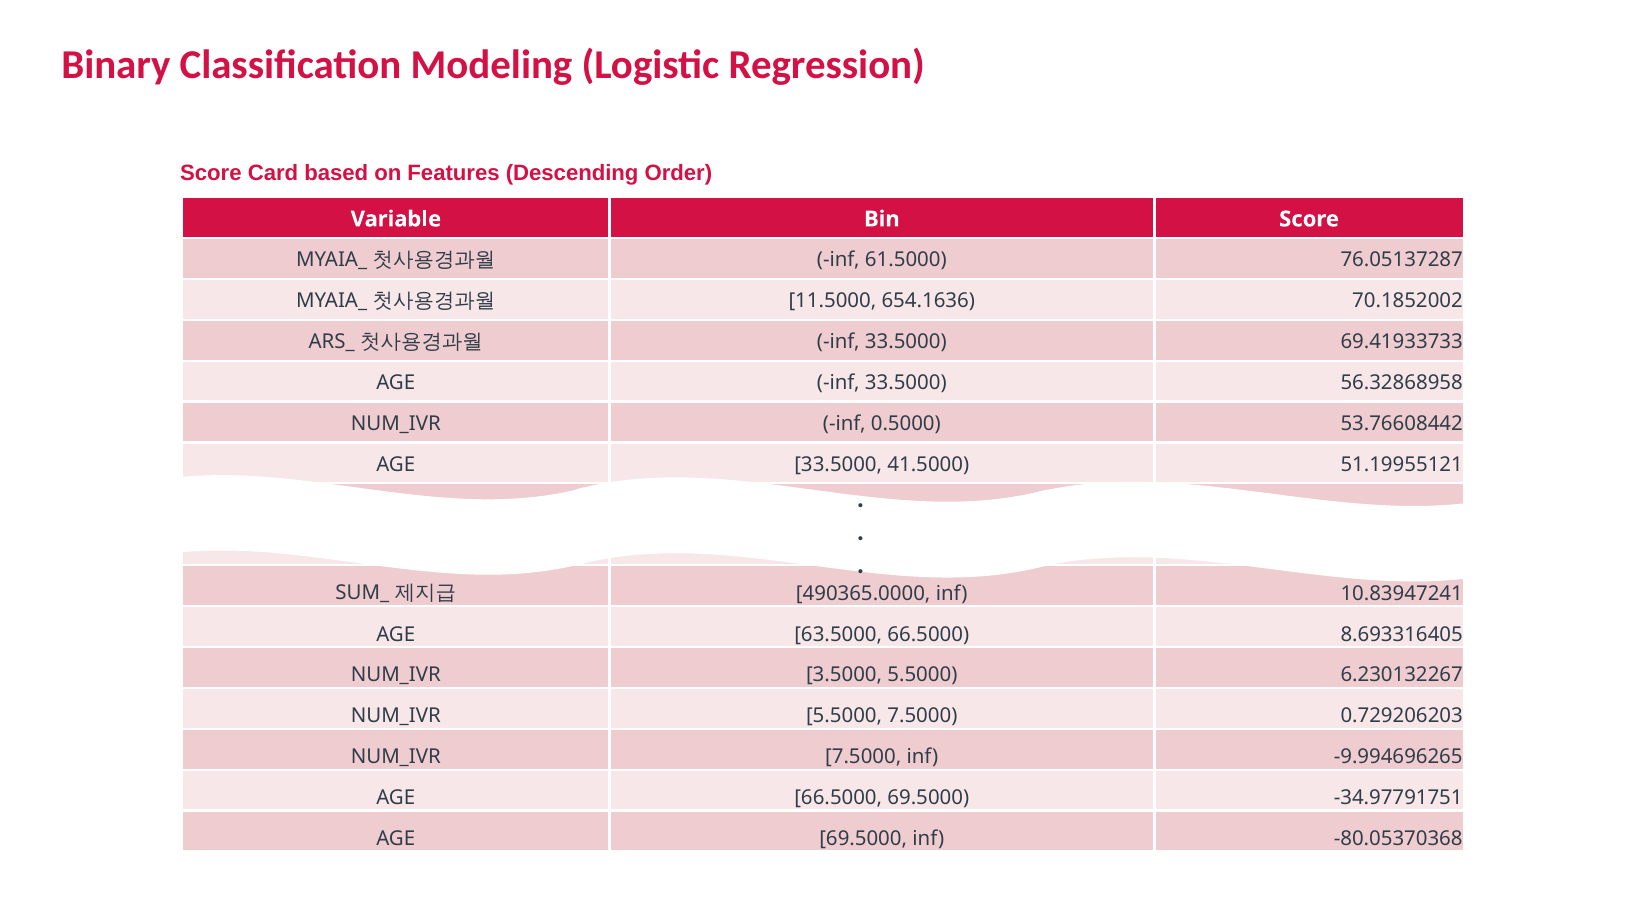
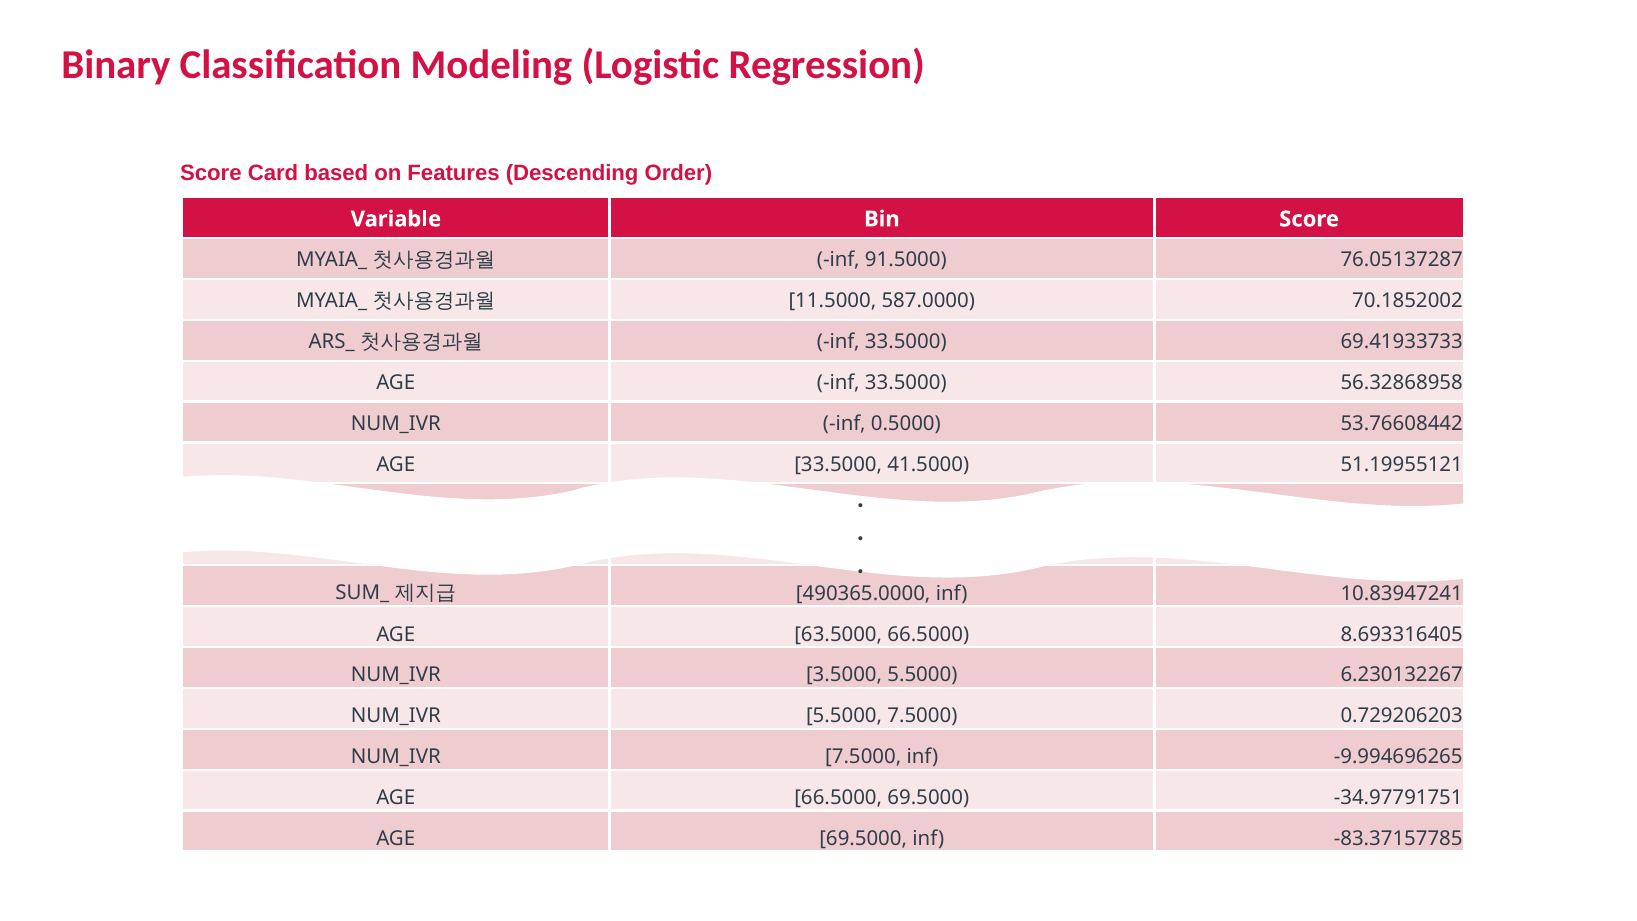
61.5000: 61.5000 -> 91.5000 (906, 260)
654.1636: 654.1636 -> 587.0000 (928, 301)
-80.05370368: -80.05370368 -> -83.37157785 (1398, 839)
